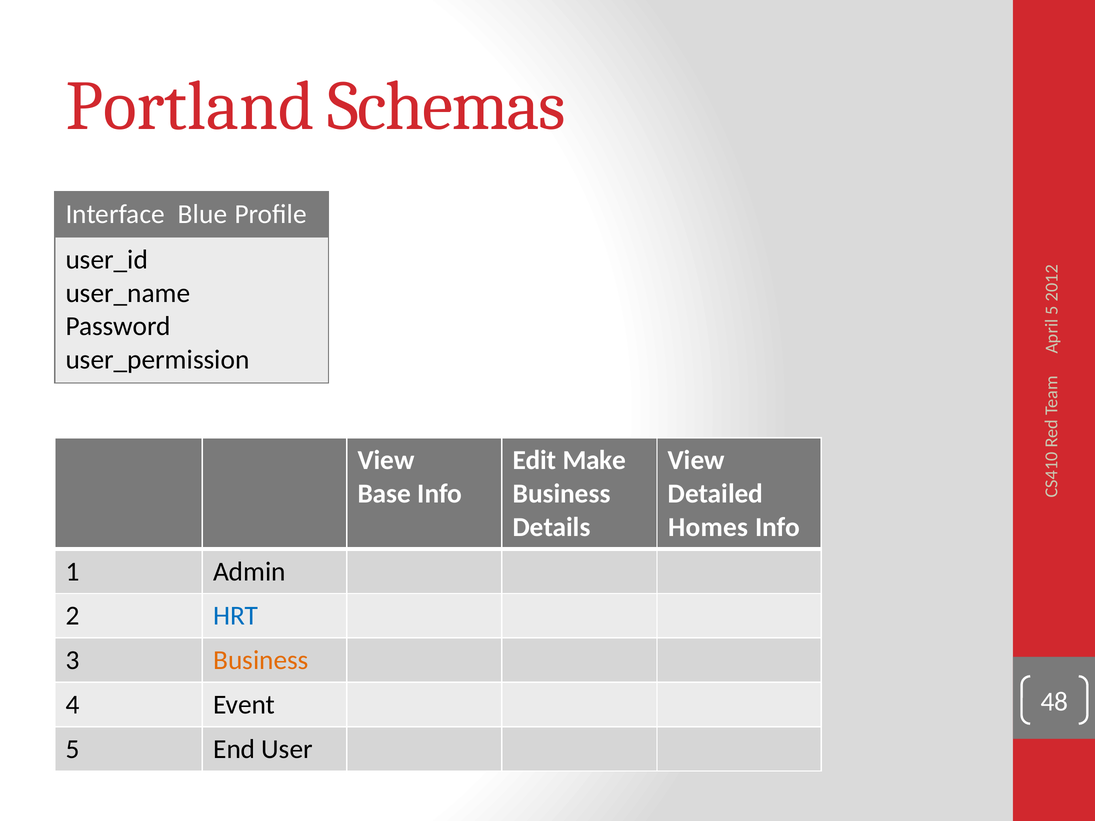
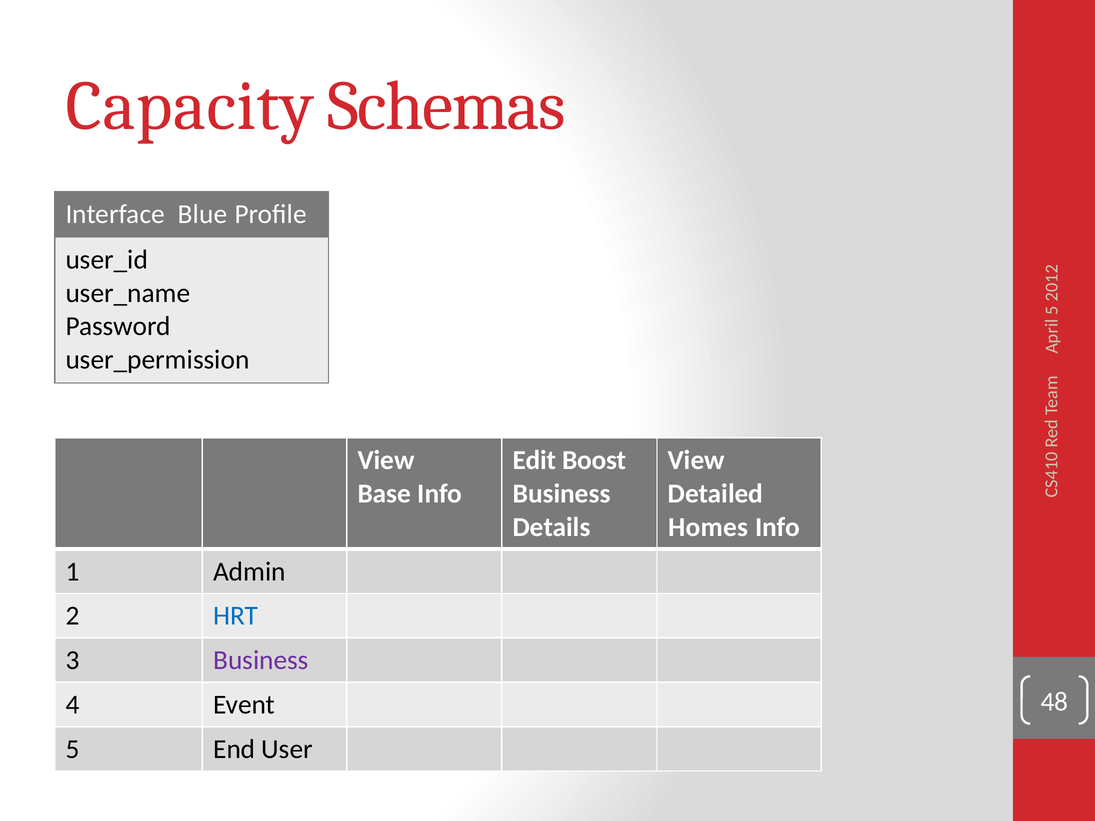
Portland: Portland -> Capacity (190, 106)
Make: Make -> Boost (594, 461)
Business colour: orange -> purple (261, 661)
